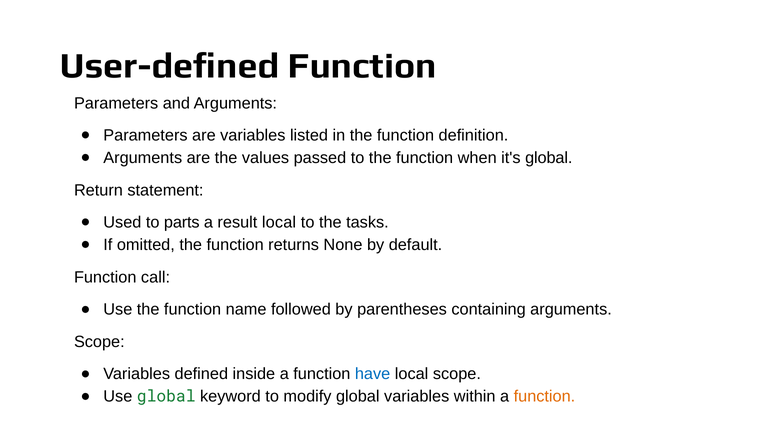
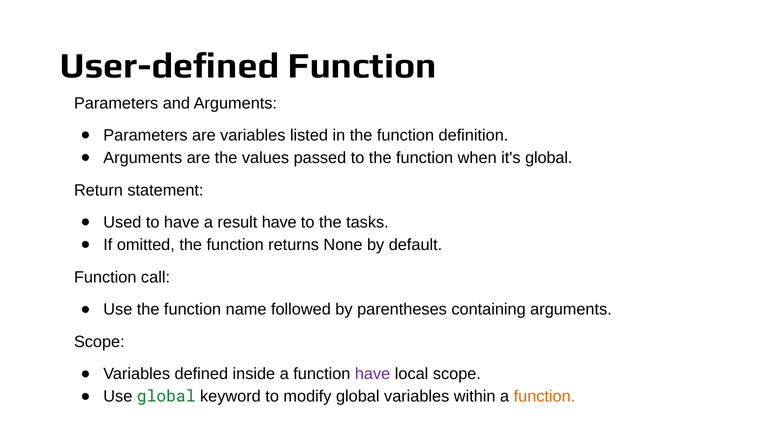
to parts: parts -> have (182, 222)
result local: local -> have (279, 222)
have colour: blue -> purple (373, 374)
